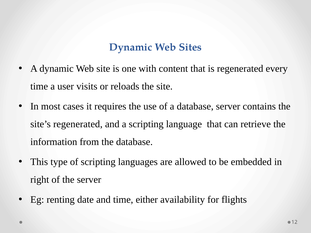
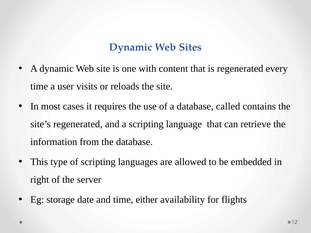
database server: server -> called (228, 106)
renting: renting -> storage (61, 200)
